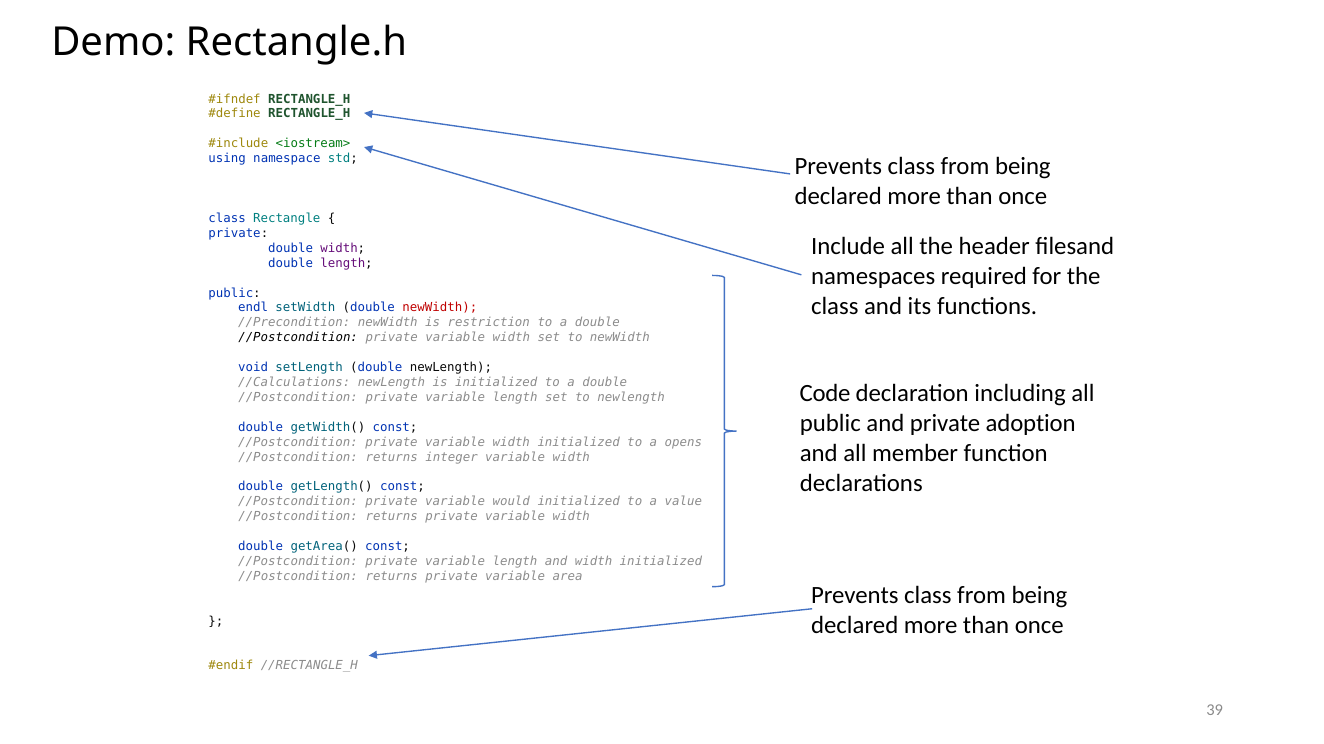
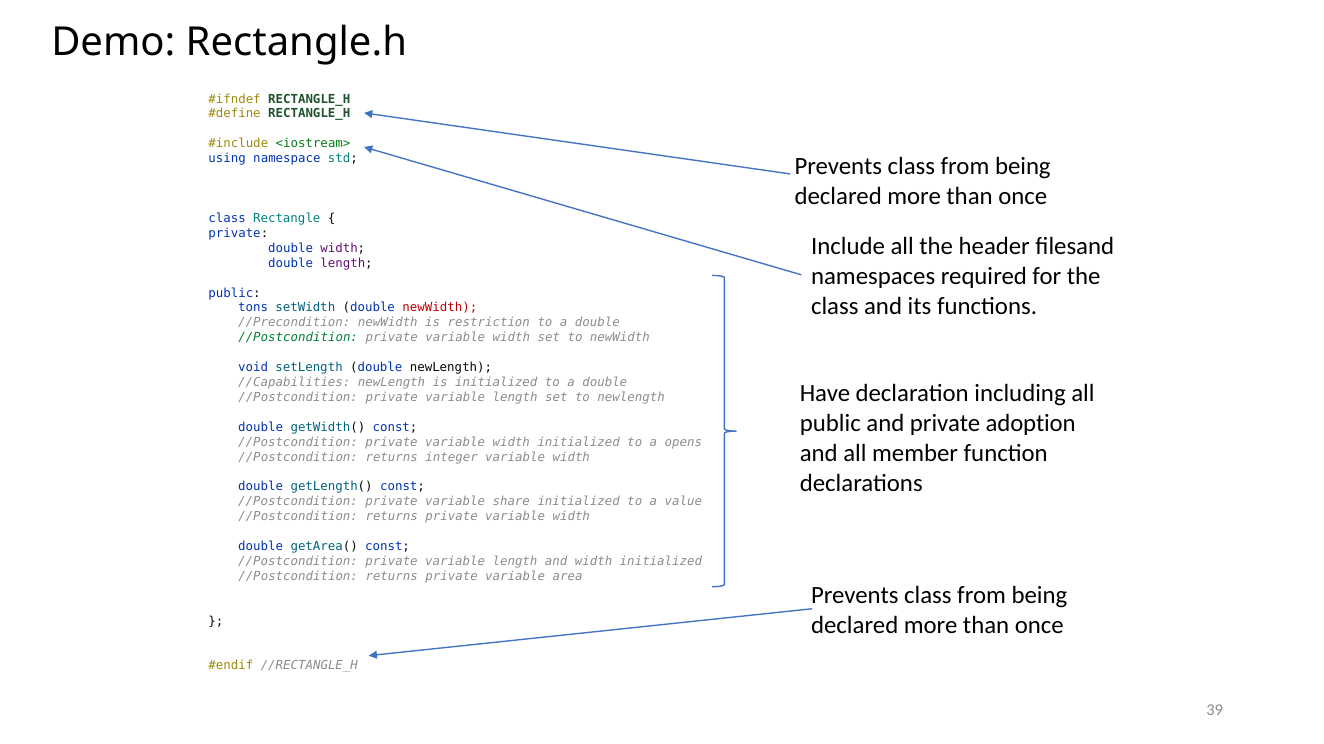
endl: endl -> tons (253, 308)
//Postcondition colour: black -> green (298, 338)
//Calculations: //Calculations -> //Capabilities (294, 383)
Code: Code -> Have (825, 394)
would: would -> share (511, 502)
